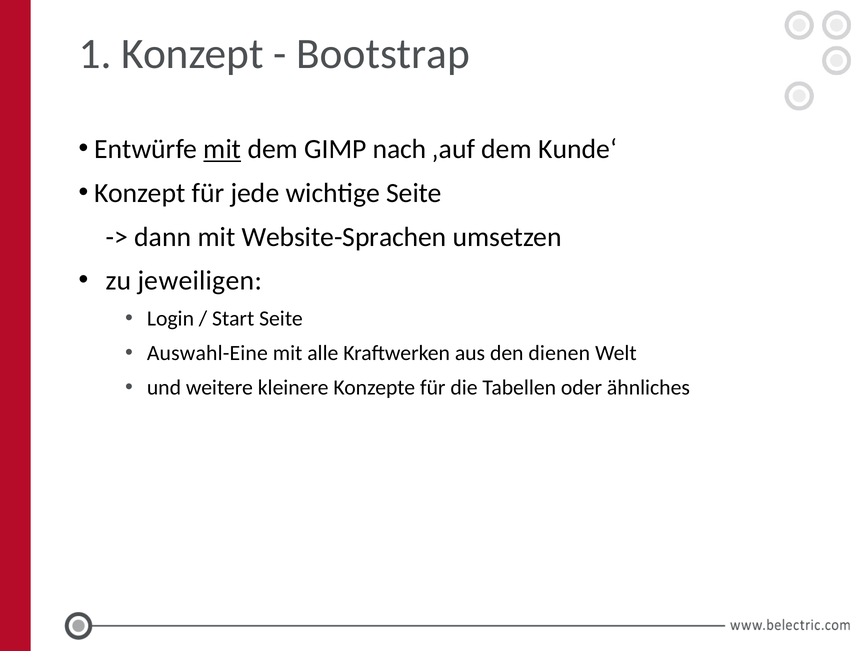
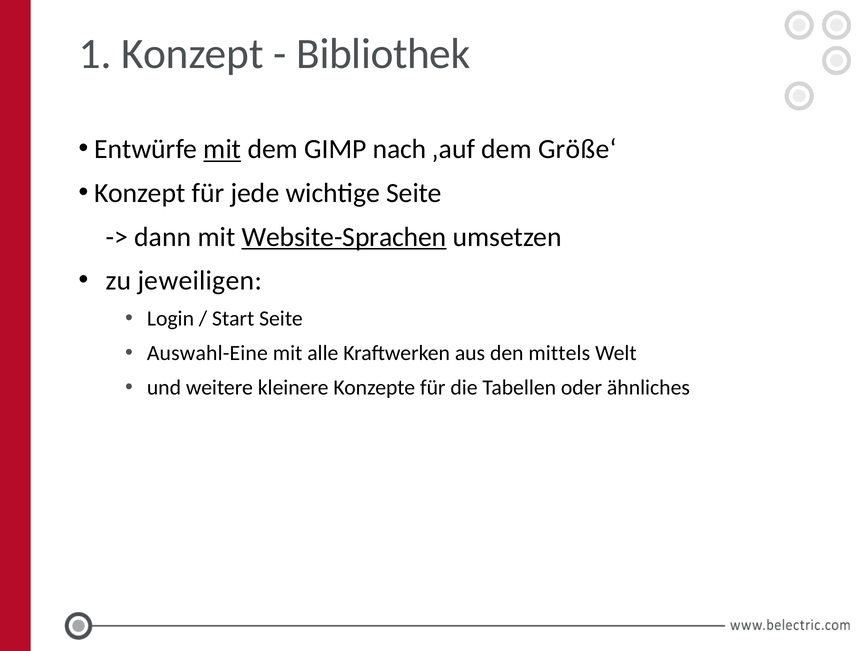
Bootstrap: Bootstrap -> Bibliothek (383, 54)
Kunde‘: Kunde‘ -> Größe‘ (577, 149)
Website-Sprachen underline: none -> present (344, 237)
dienen: dienen -> mittels (559, 353)
